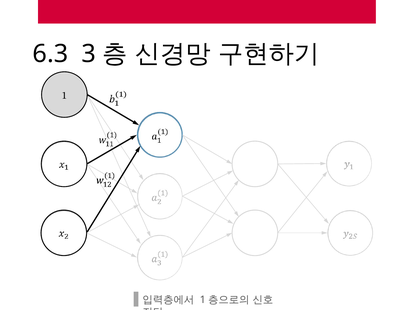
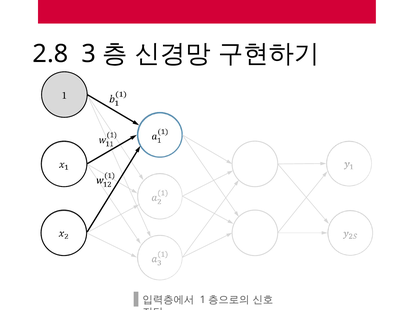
6.3: 6.3 -> 2.8 (50, 54)
